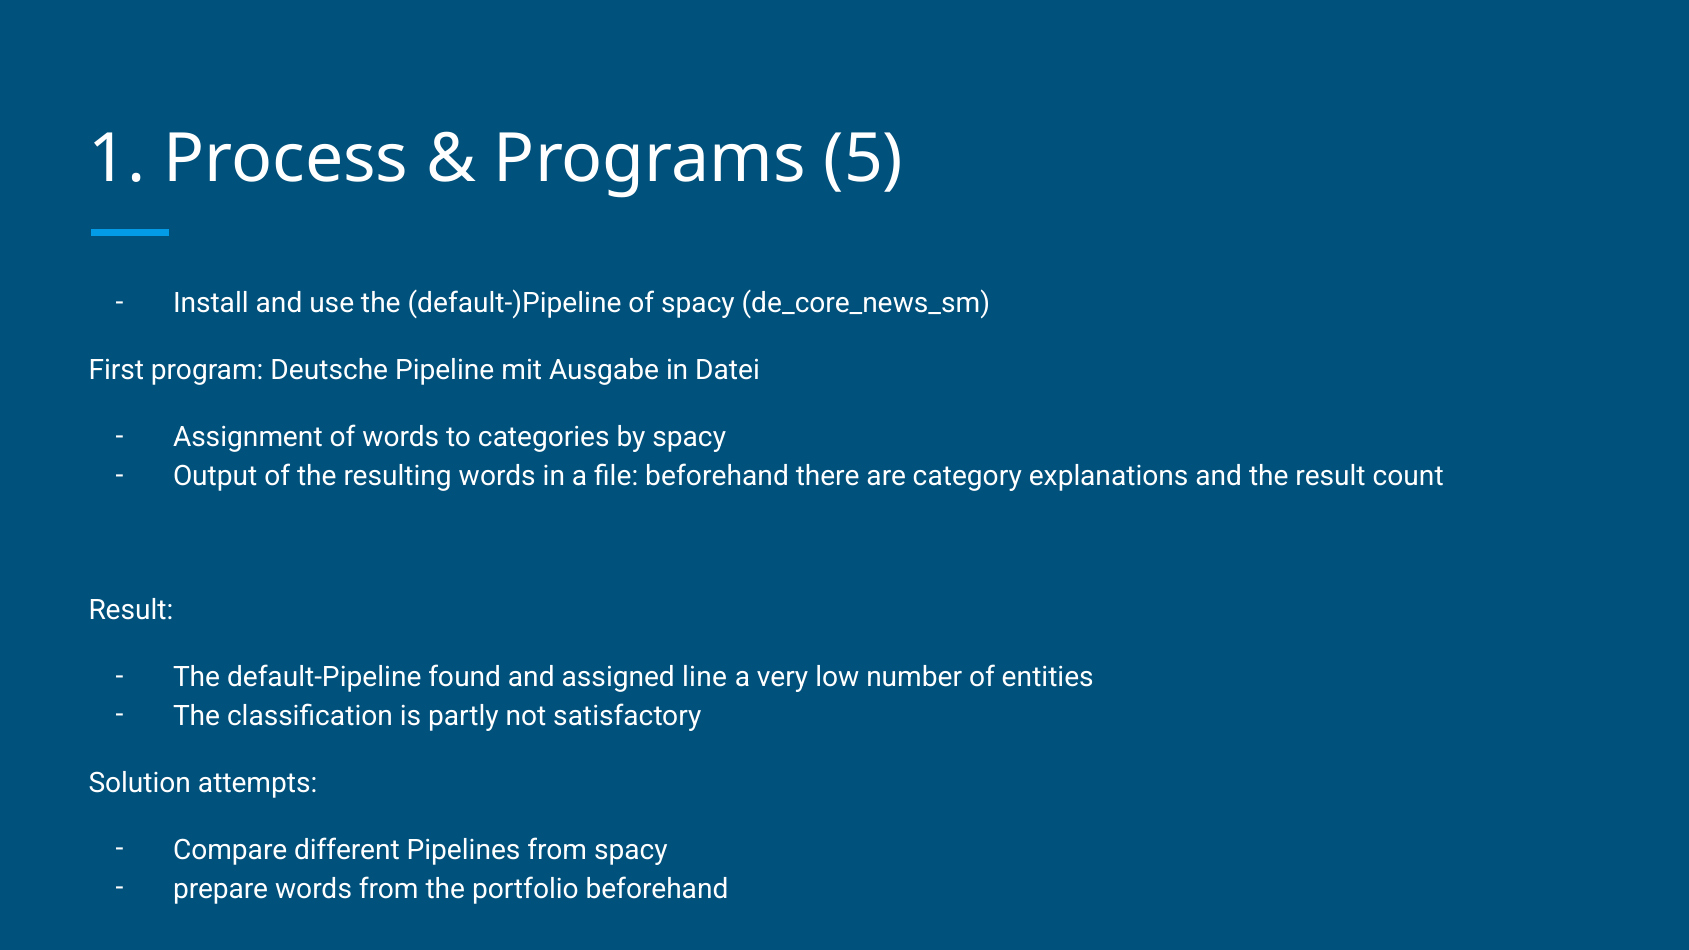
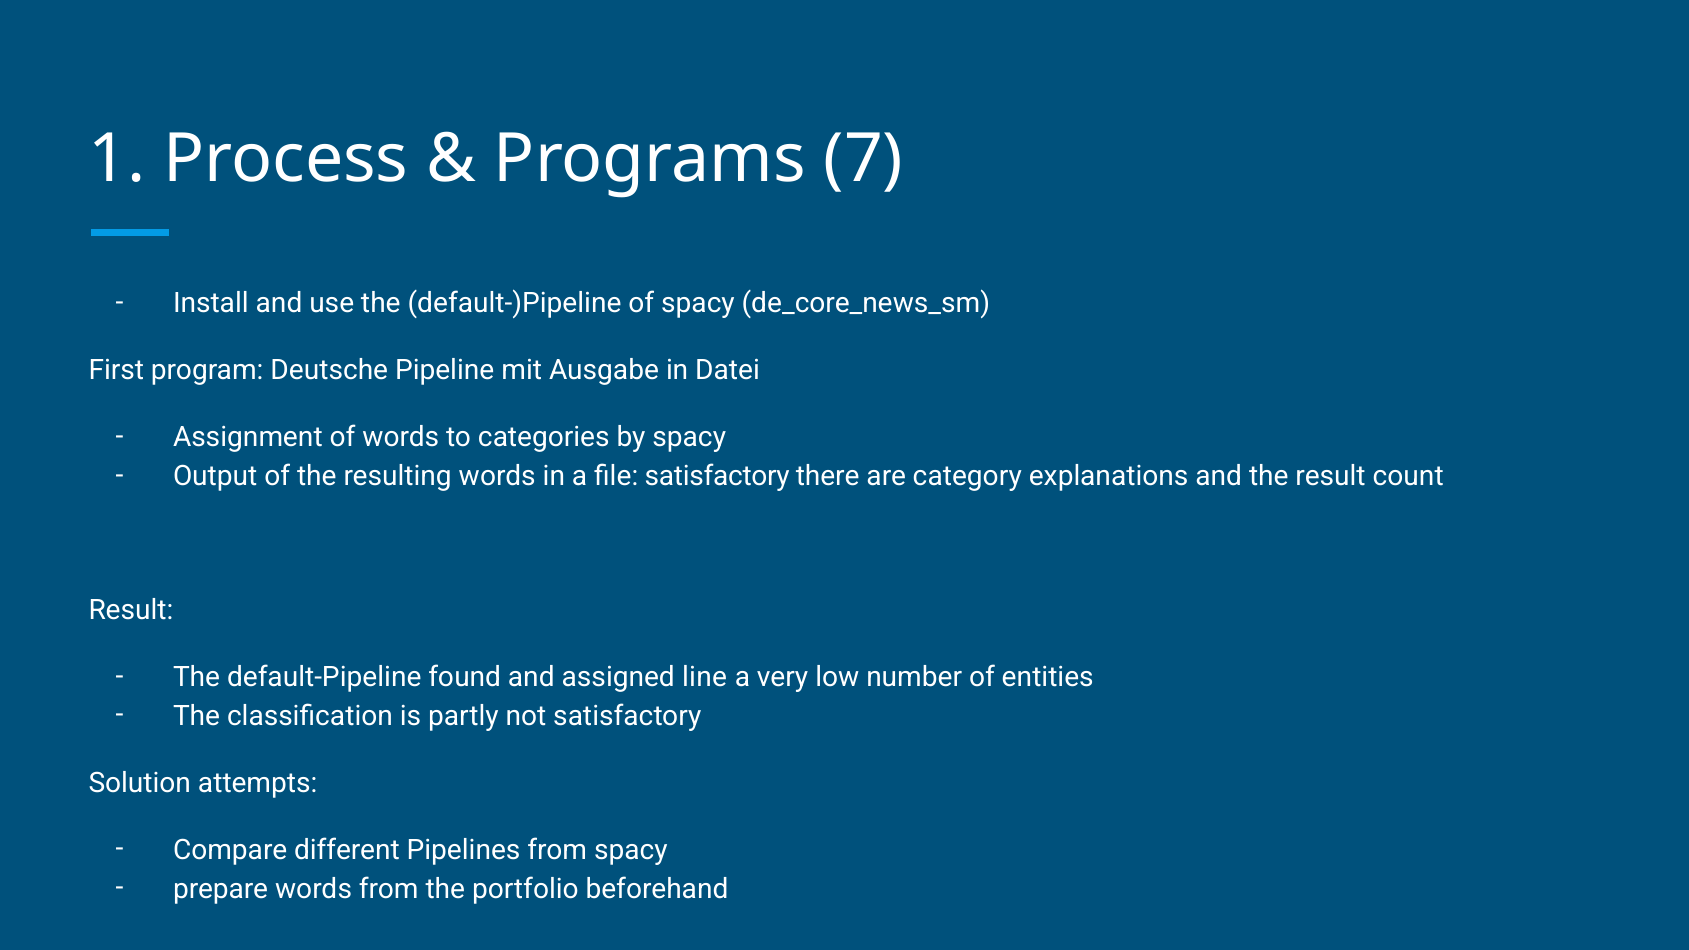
5: 5 -> 7 (864, 159)
file beforehand: beforehand -> satisfactory (717, 476)
